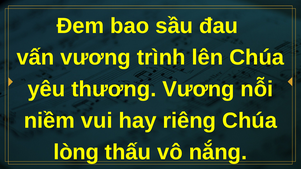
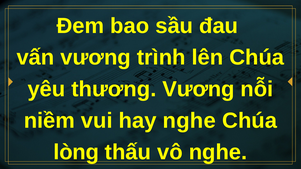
hay riêng: riêng -> nghe (189, 121)
vô nắng: nắng -> nghe (218, 152)
